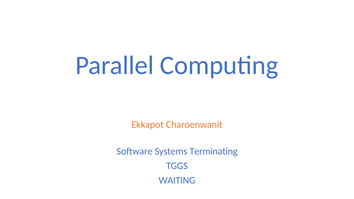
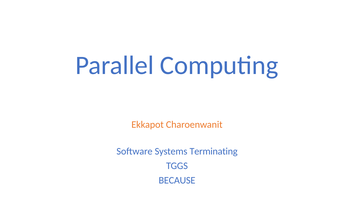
WAITING: WAITING -> BECAUSE (177, 180)
